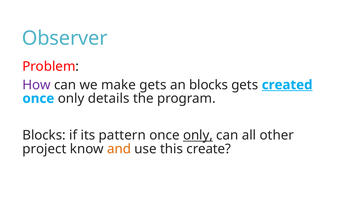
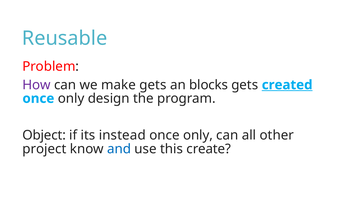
Observer: Observer -> Reusable (65, 38)
details: details -> design (109, 99)
Blocks: Blocks -> Object (44, 135)
pattern: pattern -> instead (122, 135)
only underline: present -> none (198, 135)
and colour: orange -> blue (119, 149)
